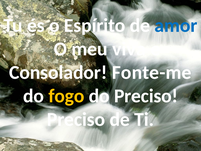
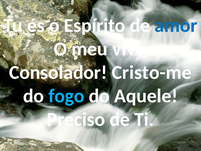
Fonte-me: Fonte-me -> Cristo-me (152, 72)
fogo colour: yellow -> light blue (66, 96)
do Preciso: Preciso -> Aquele (146, 96)
